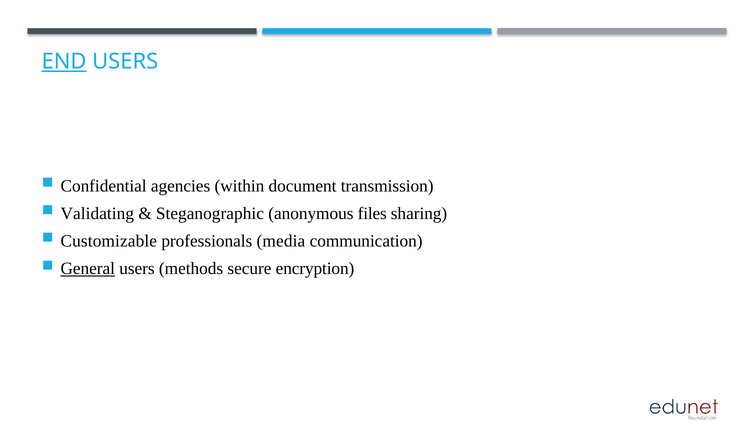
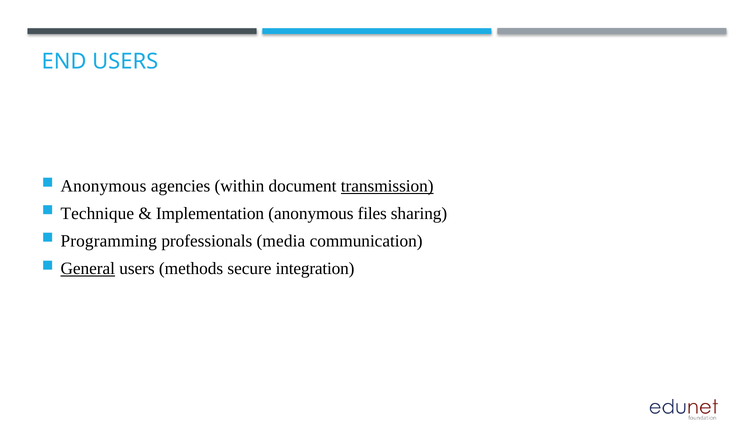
END underline: present -> none (64, 62)
Confidential: Confidential -> Anonymous (103, 186)
transmission underline: none -> present (387, 186)
Validating: Validating -> Technique (97, 214)
Steganographic: Steganographic -> Implementation (210, 214)
Customizable: Customizable -> Programming (109, 241)
encryption: encryption -> integration (315, 269)
